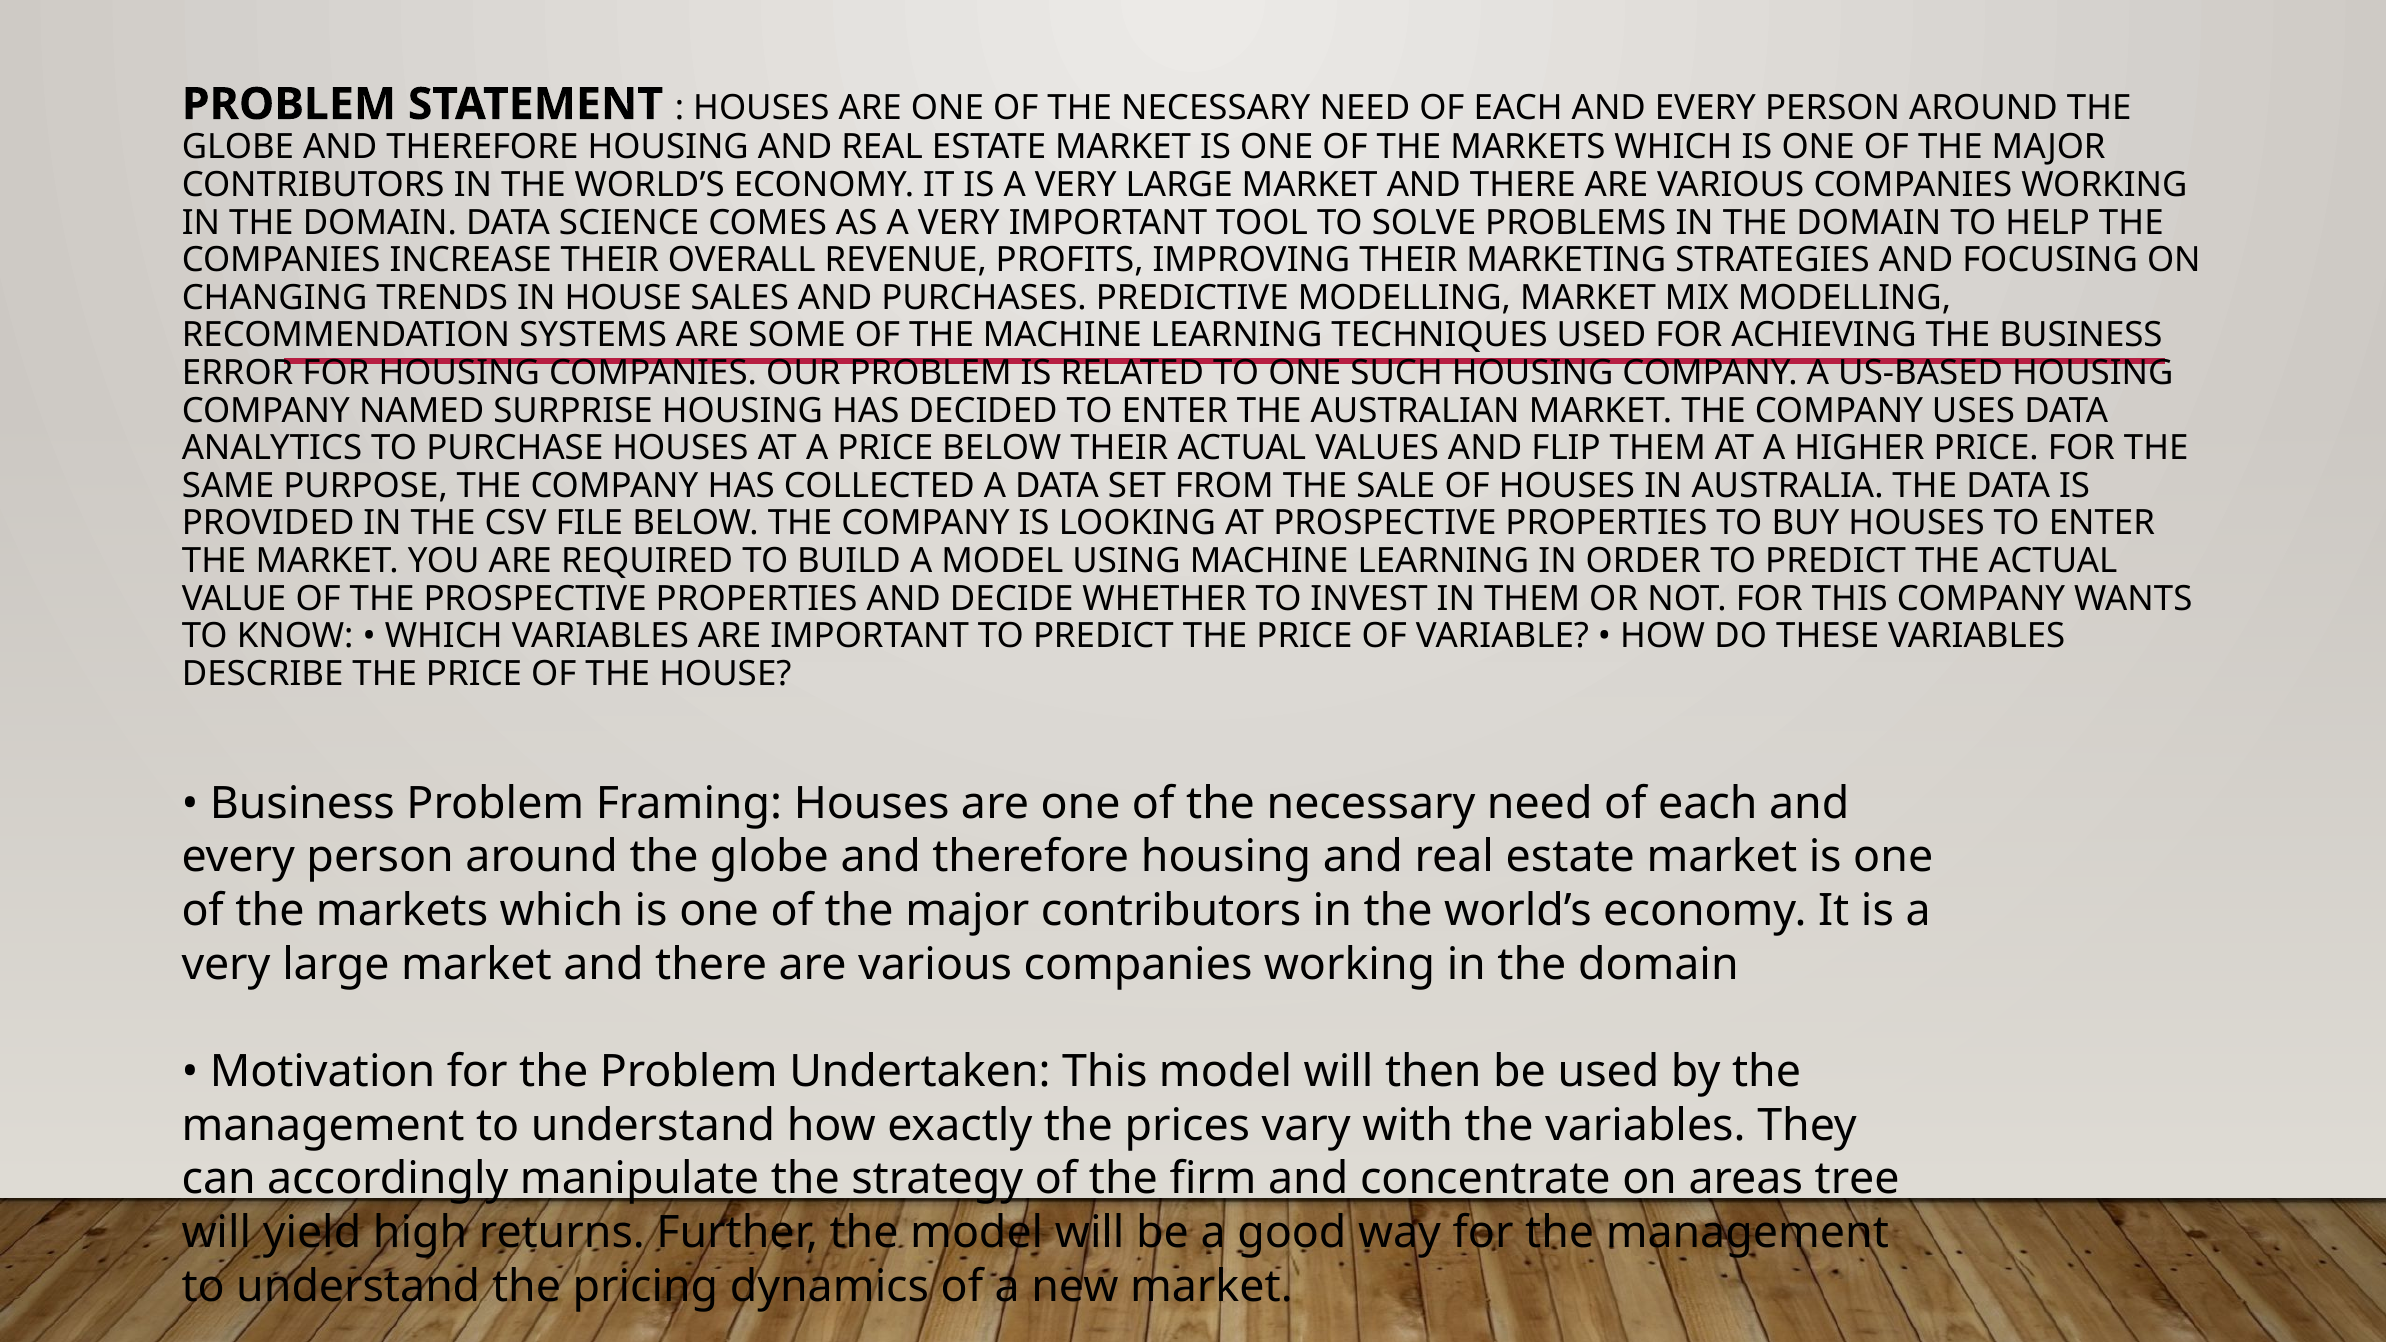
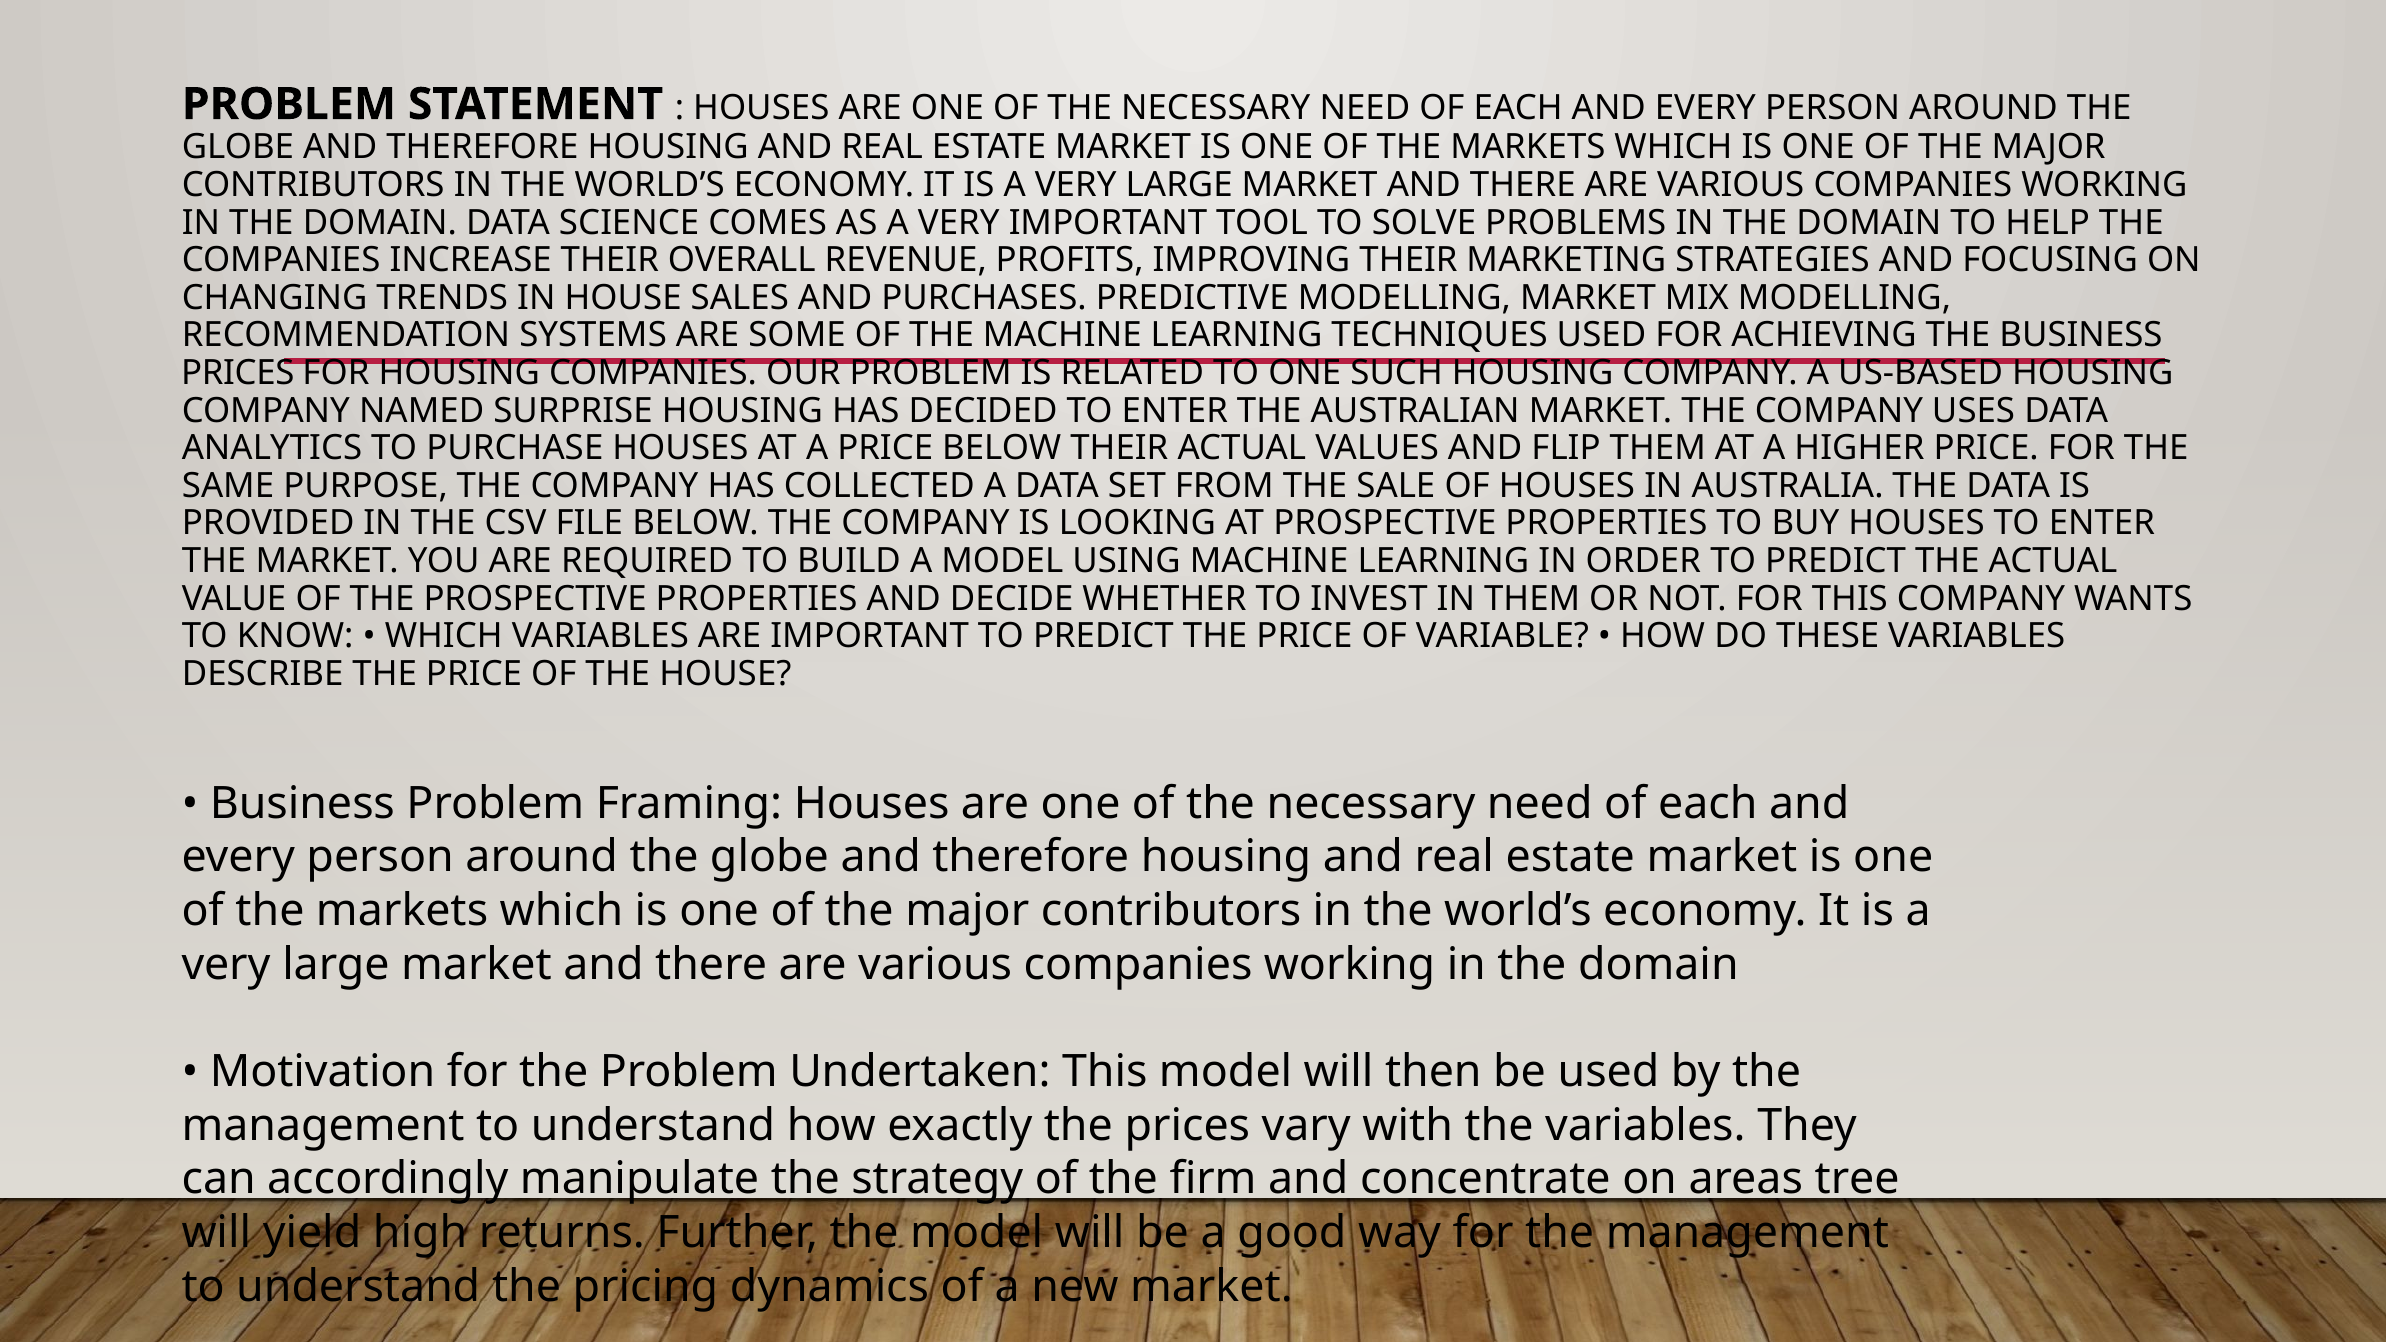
ERROR: ERROR -> PRICES (238, 373)
